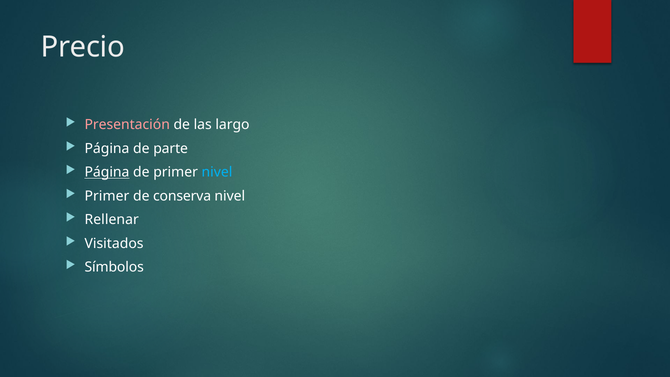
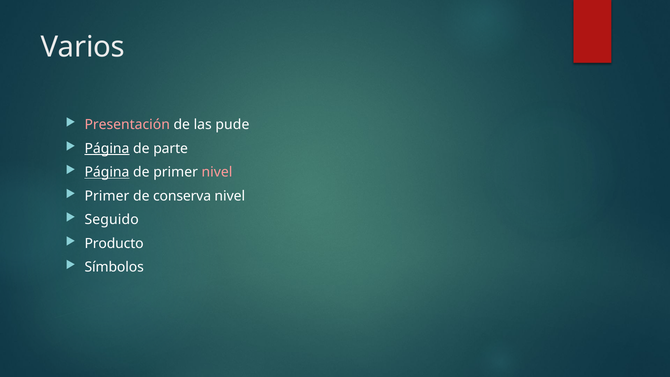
Precio: Precio -> Varios (83, 47)
largo: largo -> pude (232, 125)
Página underline: none -> present (107, 148)
nivel colour: light blue -> pink (217, 172)
Rellenar: Rellenar -> Seguido (112, 220)
Visitados: Visitados -> Producto (114, 243)
